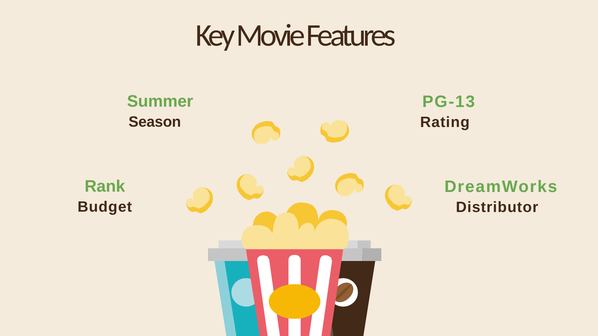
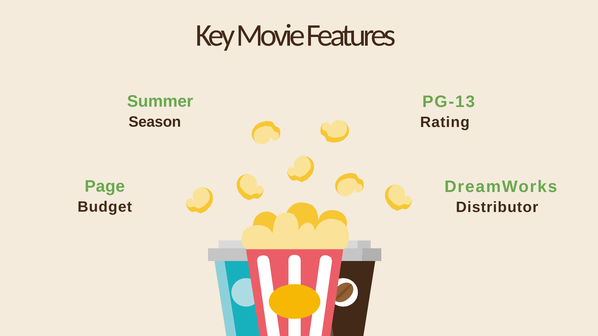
Rank: Rank -> Page (105, 186)
